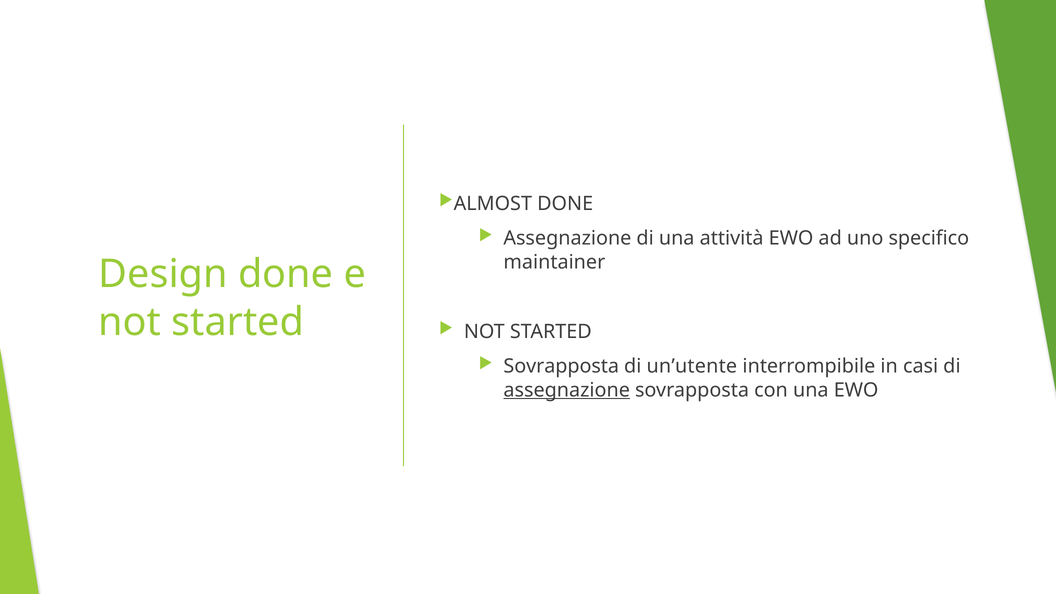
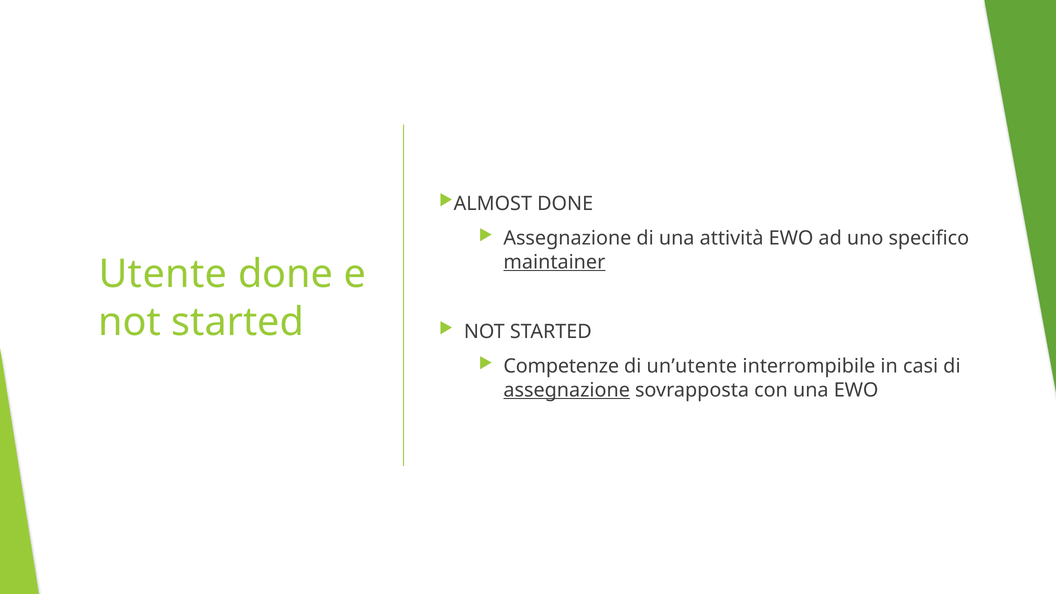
maintainer underline: none -> present (554, 262)
Design: Design -> Utente (163, 274)
Sovrapposta: Sovrapposta -> Competenze (561, 366)
